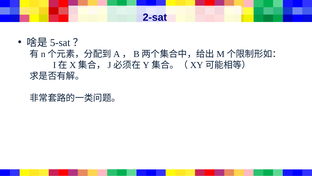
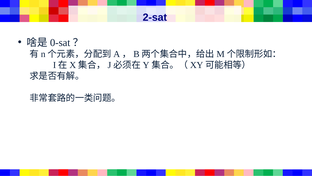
5-sat: 5-sat -> 0-sat (60, 42)
